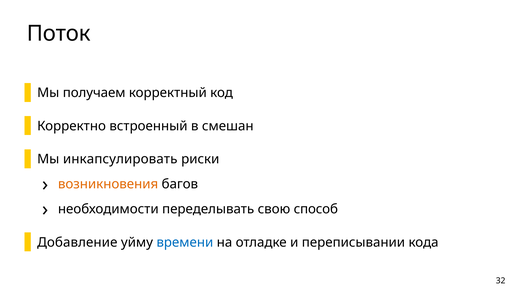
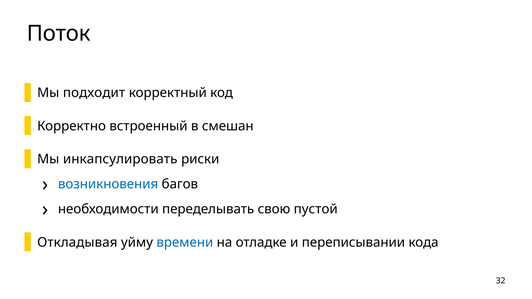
получаем: получаем -> подходит (94, 93)
возникновения colour: orange -> blue (108, 184)
способ: способ -> пустой (316, 209)
Добавление: Добавление -> Откладывая (77, 243)
